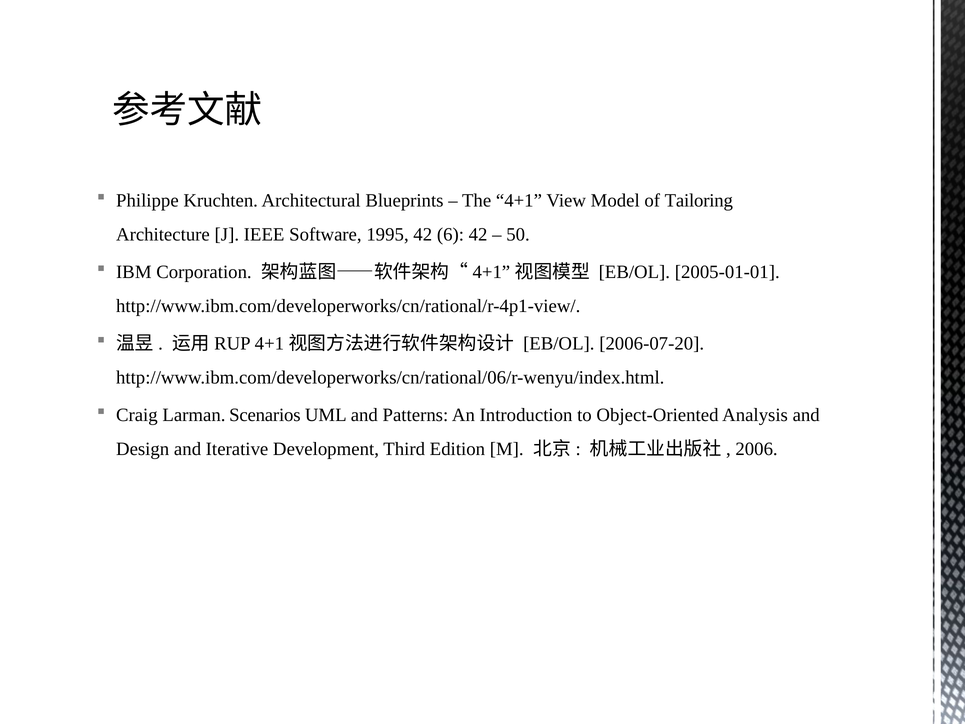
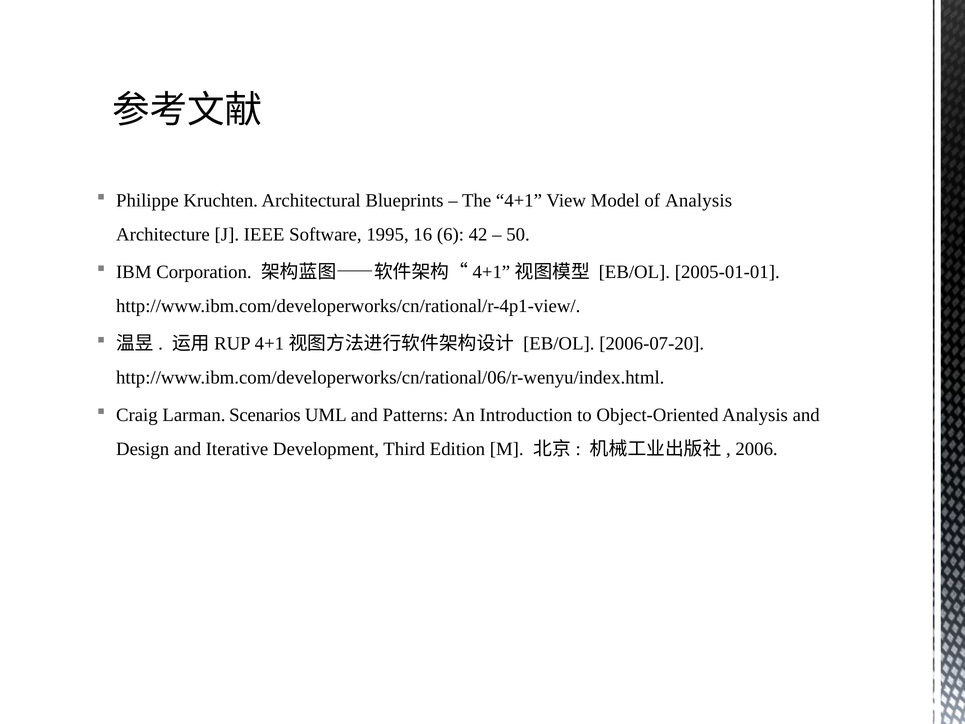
of Tailoring: Tailoring -> Analysis (699, 201)
1995 42: 42 -> 16 (423, 234)
